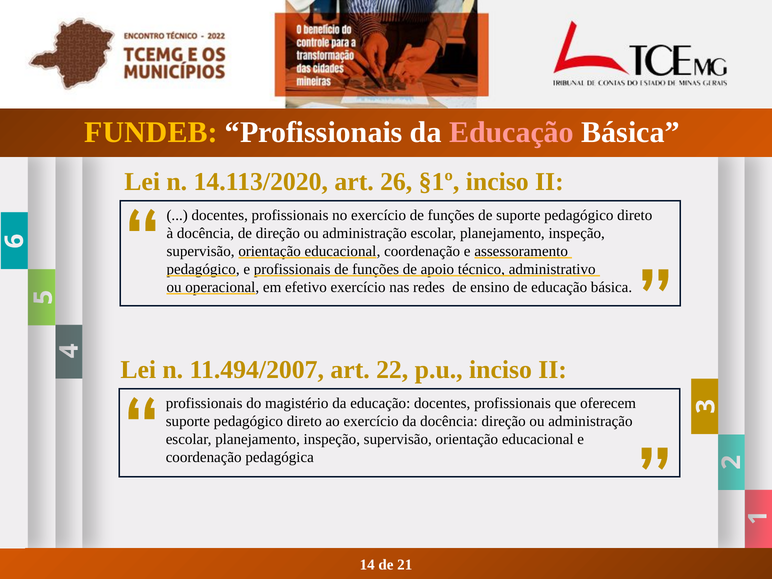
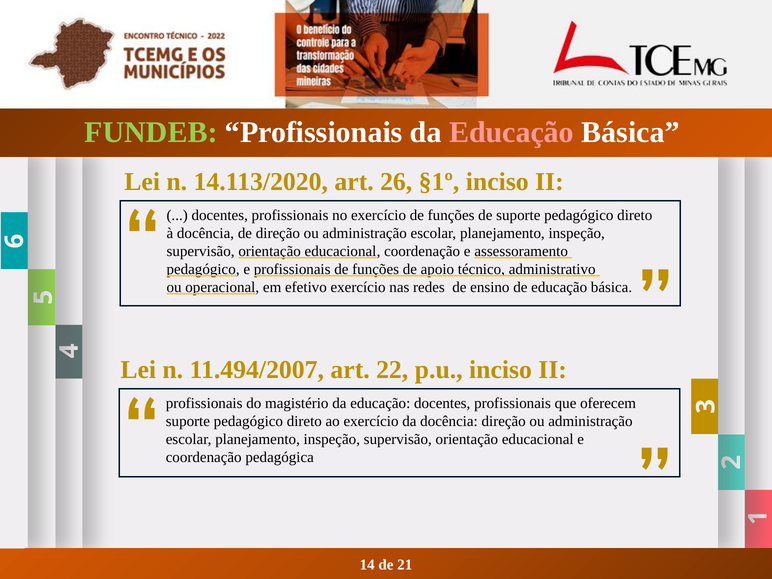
FUNDEB colour: yellow -> light green (151, 132)
